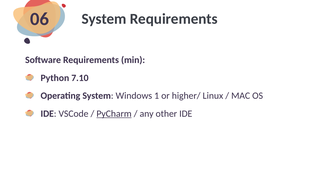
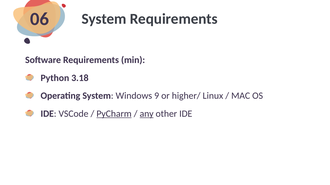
7.10: 7.10 -> 3.18 (80, 78)
1: 1 -> 9 (157, 96)
any underline: none -> present (147, 114)
